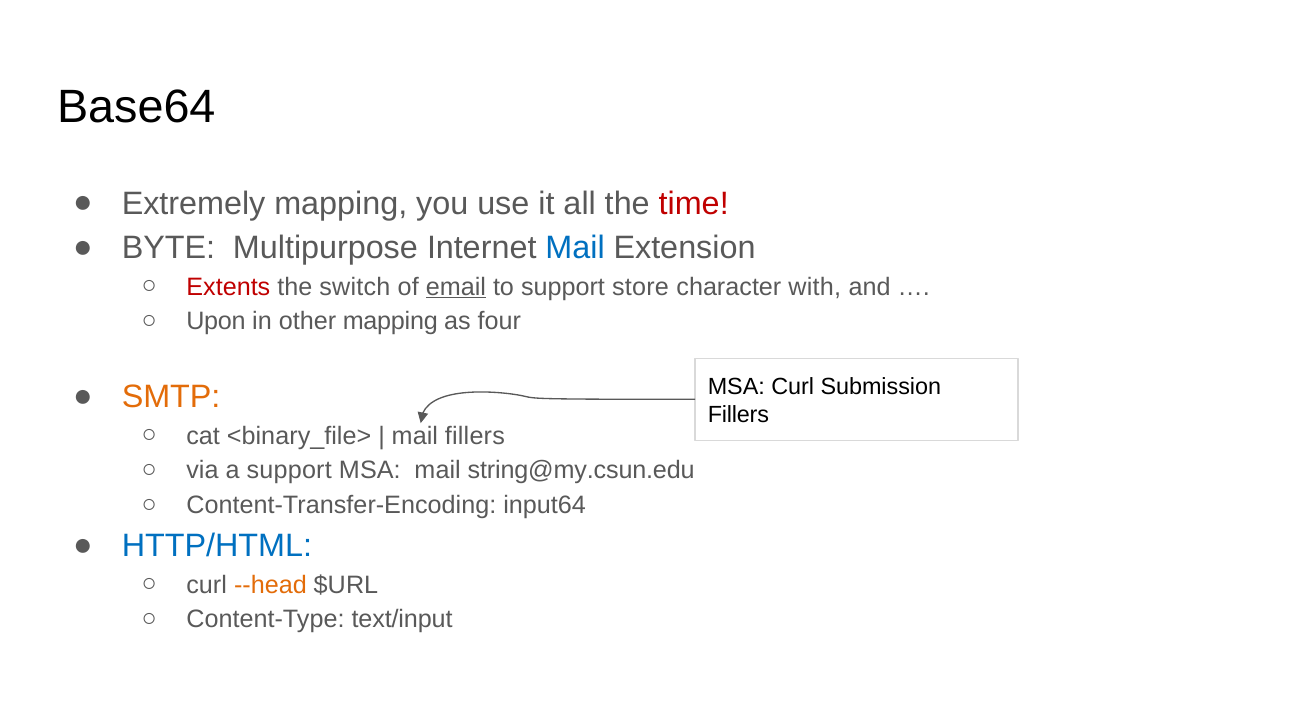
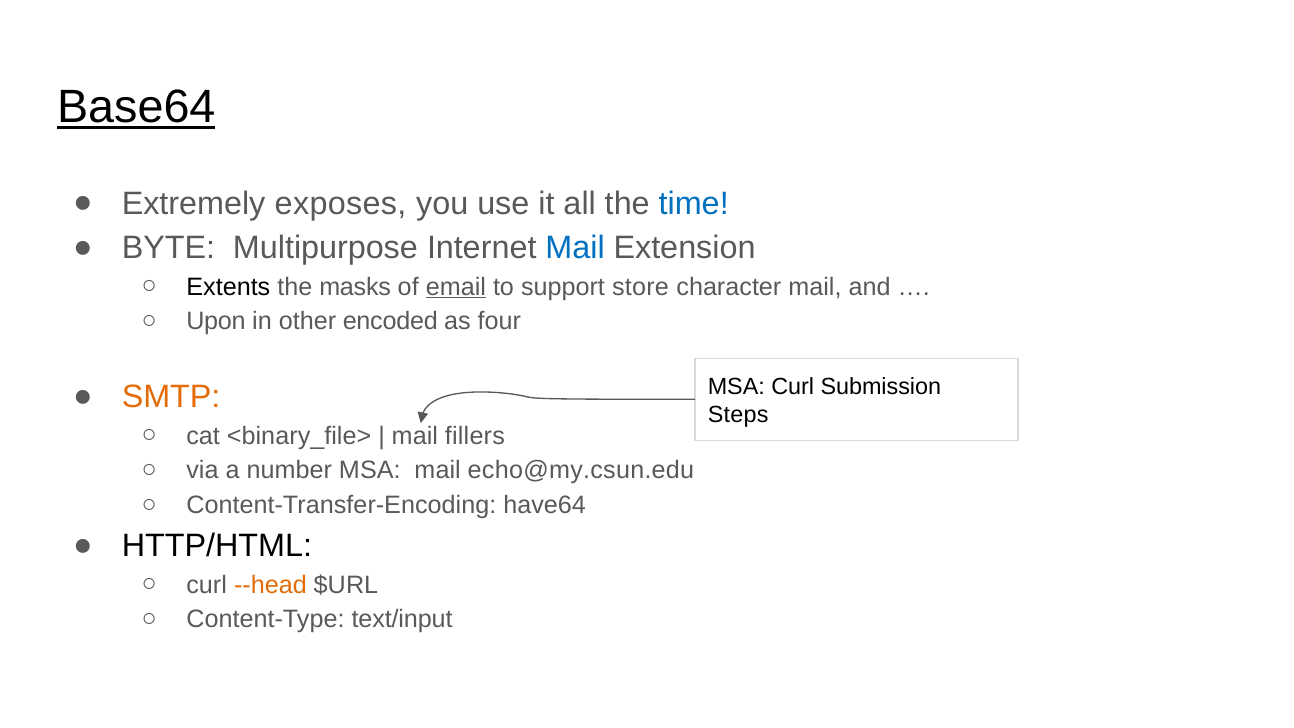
Base64 underline: none -> present (136, 107)
Extremely mapping: mapping -> exposes (341, 203)
time colour: red -> blue (694, 203)
Extents colour: red -> black (228, 287)
switch: switch -> masks (355, 287)
character with: with -> mail (815, 287)
other mapping: mapping -> encoded (390, 322)
Fillers: Fillers -> Steps (738, 415)
a support: support -> number (289, 471)
string@my.csun.edu: string@my.csun.edu -> echo@my.csun.edu (581, 471)
input64: input64 -> have64 (545, 505)
HTTP/HTML colour: blue -> black (217, 546)
